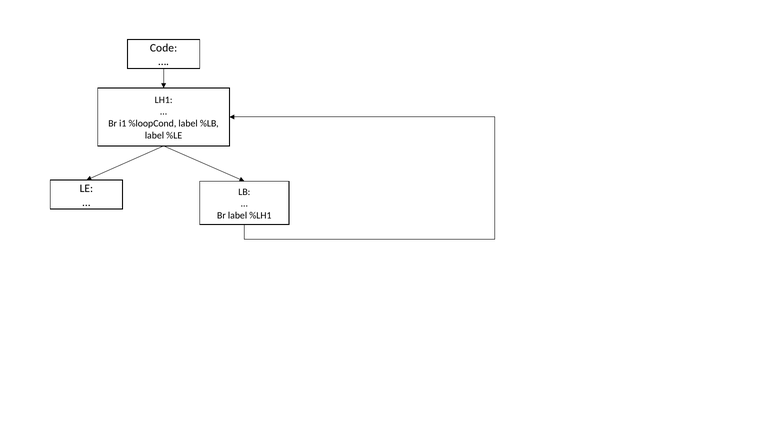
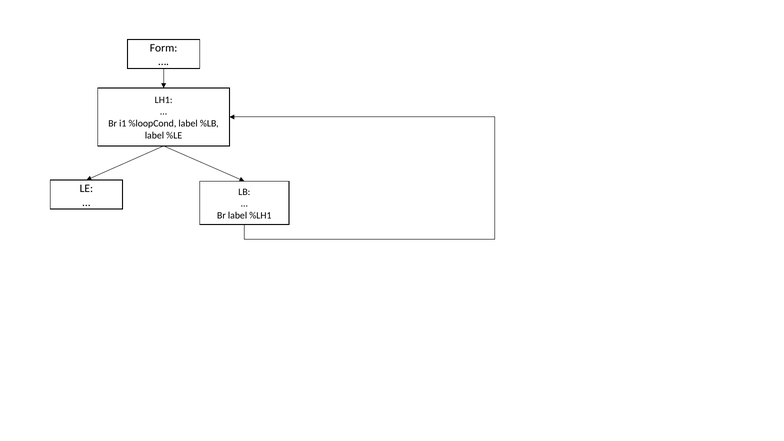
Code: Code -> Form (164, 48)
